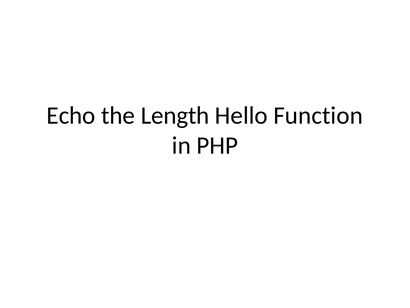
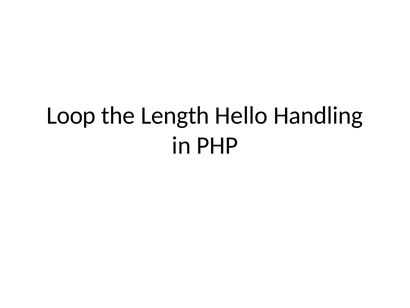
Echo: Echo -> Loop (71, 115)
Function: Function -> Handling (318, 115)
